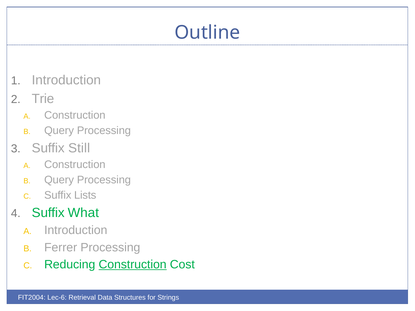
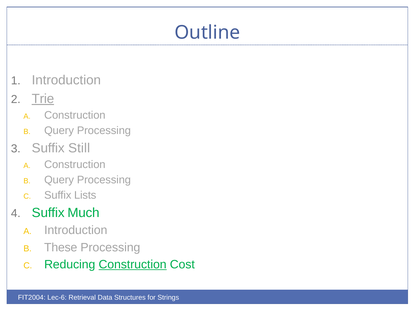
Trie underline: none -> present (43, 99)
What: What -> Much (83, 213)
Ferrer: Ferrer -> These (61, 248)
